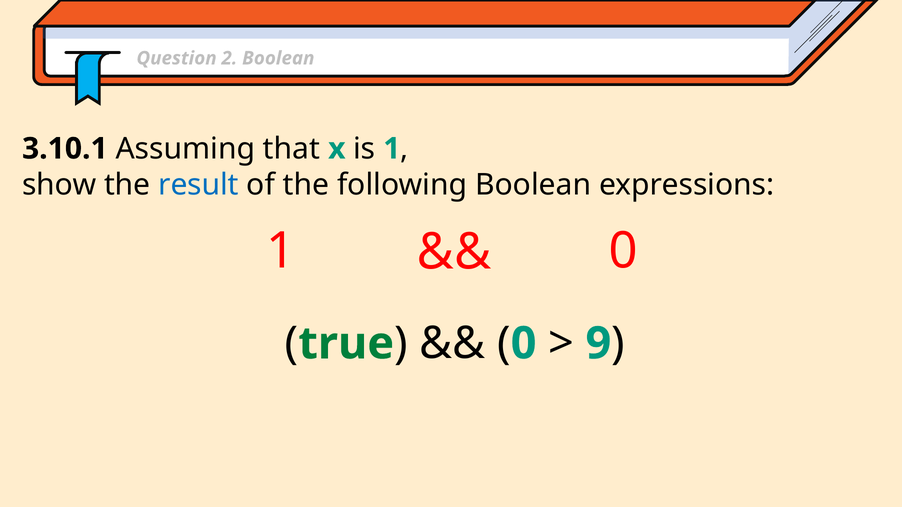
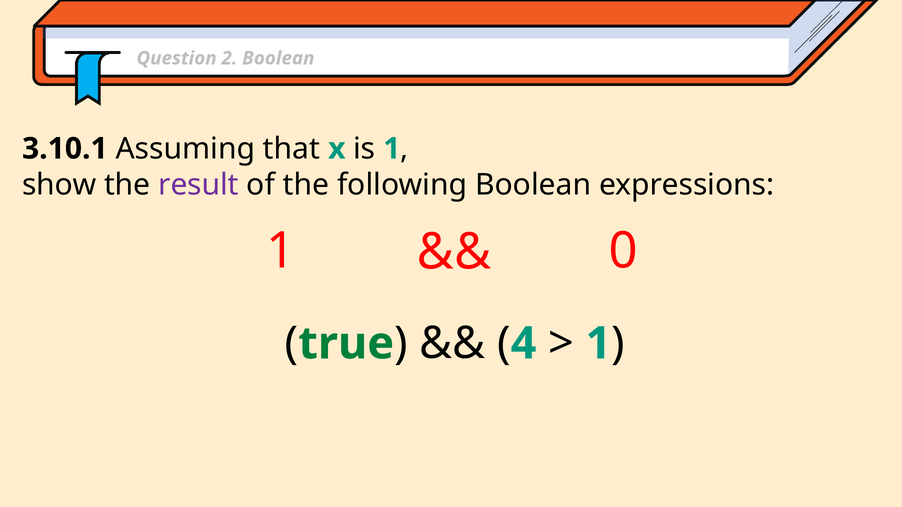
result colour: blue -> purple (199, 185)
0: 0 -> 4 (524, 344)
9: 9 -> 1 (598, 344)
